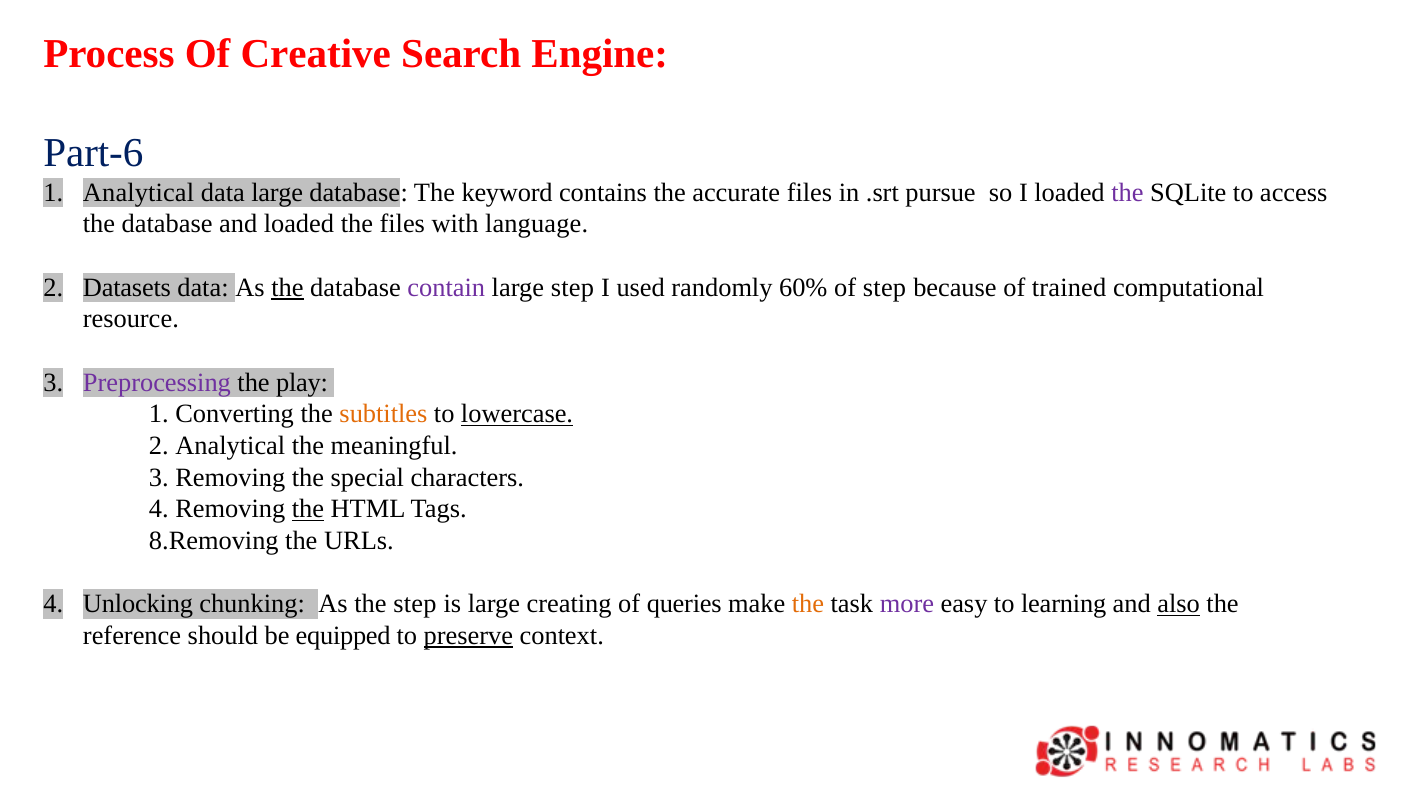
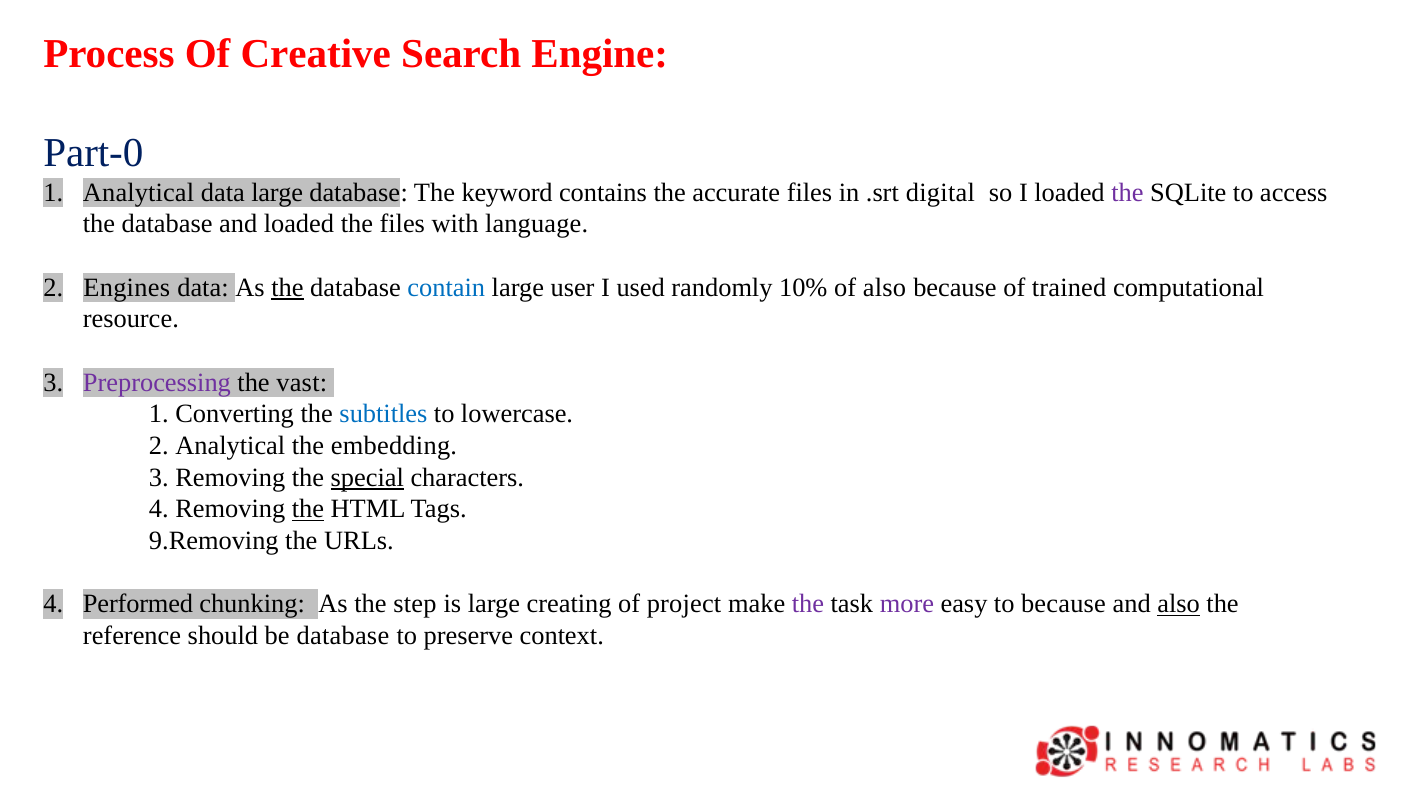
Part-6: Part-6 -> Part-0 (93, 153)
pursue: pursue -> digital (940, 192)
Datasets: Datasets -> Engines (127, 288)
contain colour: purple -> blue (446, 288)
large step: step -> user (573, 288)
60%: 60% -> 10% (803, 288)
of step: step -> also (885, 288)
play: play -> vast (302, 383)
subtitles colour: orange -> blue (383, 414)
lowercase underline: present -> none (517, 414)
meaningful: meaningful -> embedding (394, 446)
special underline: none -> present (367, 478)
8.Removing: 8.Removing -> 9.Removing (214, 541)
Unlocking: Unlocking -> Performed (138, 605)
queries: queries -> project (684, 605)
the colour: orange -> purple (808, 605)
to learning: learning -> because (1063, 605)
be equipped: equipped -> database (343, 636)
preserve underline: present -> none (468, 636)
